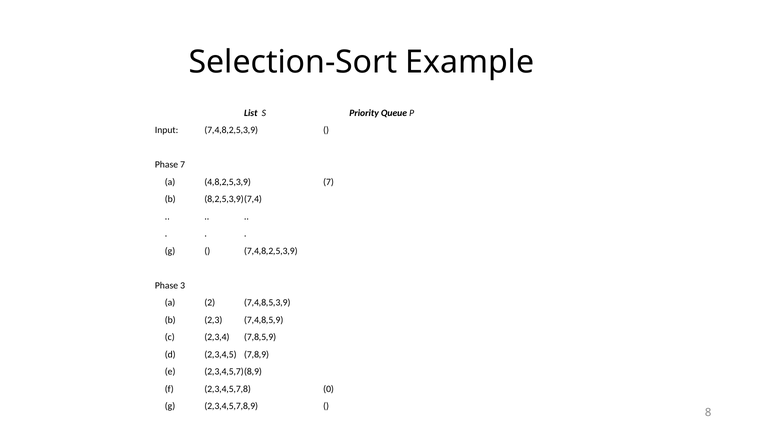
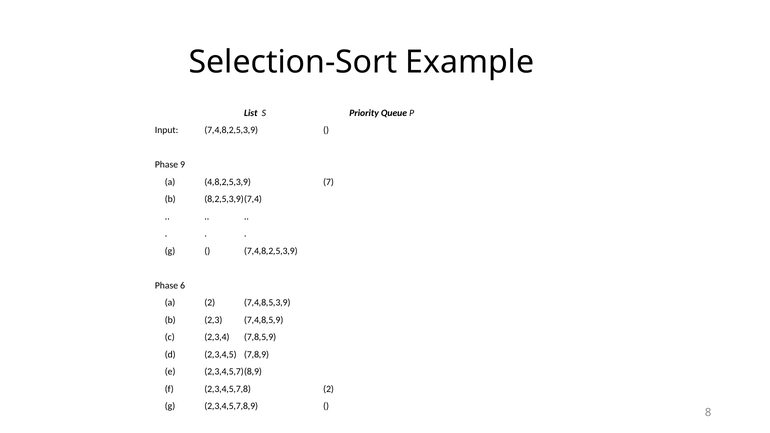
Phase 7: 7 -> 9 (183, 165)
3: 3 -> 6 (183, 286)
2,3,4,5,7,8 0: 0 -> 2 (329, 389)
